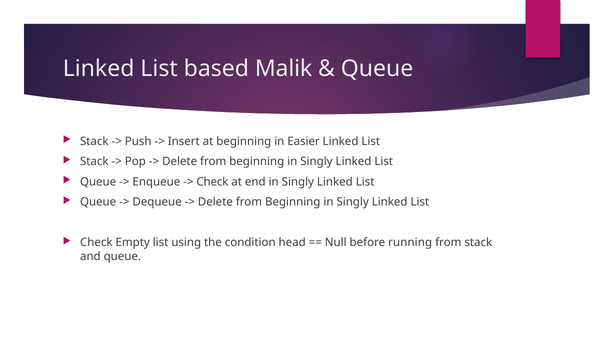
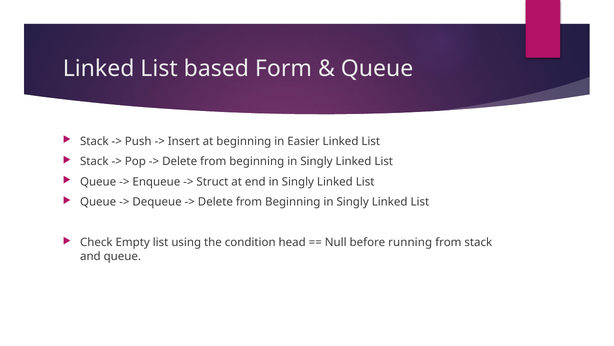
Malik: Malik -> Form (283, 68)
Check: Check -> Struct (212, 182)
